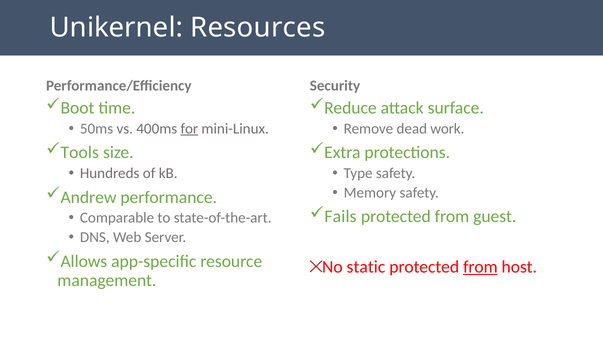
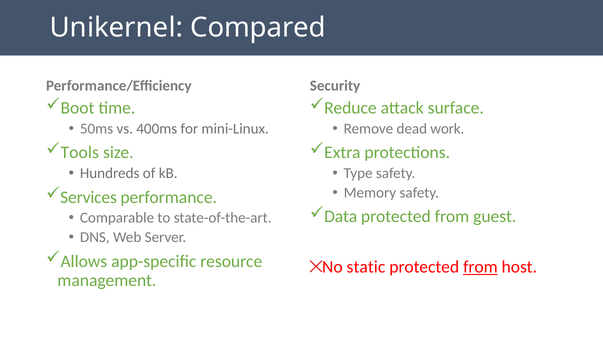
Resources: Resources -> Compared (258, 28)
for underline: present -> none (189, 129)
Andrew: Andrew -> Services (89, 197)
Fails: Fails -> Data (341, 217)
